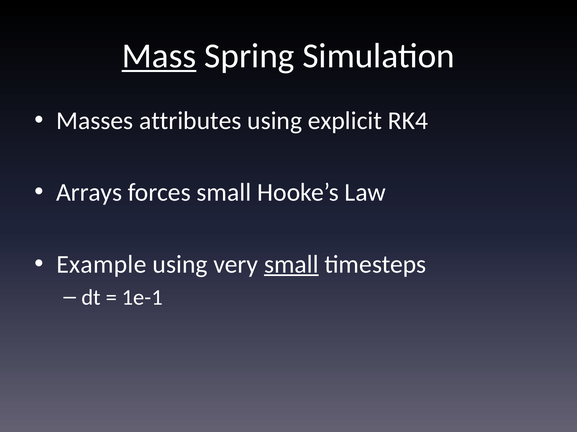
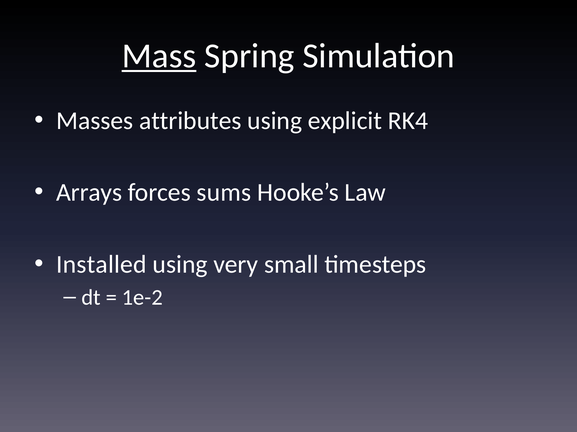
forces small: small -> sums (224, 193)
Example: Example -> Installed (101, 265)
small underline: present -> none (291, 265)
1e-1: 1e-1 -> 1e-2 (142, 298)
